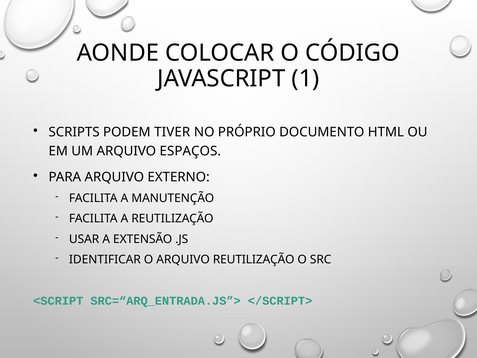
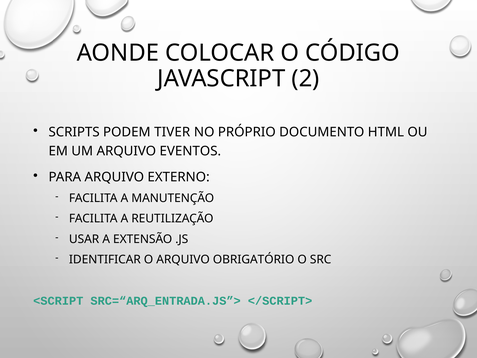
1: 1 -> 2 (306, 79)
ESPAÇOS: ESPAÇOS -> EVENTOS (190, 151)
ARQUIVO REUTILIZAÇÃO: REUTILIZAÇÃO -> OBRIGATÓRIO (254, 259)
